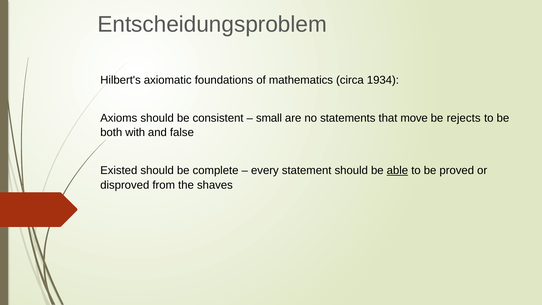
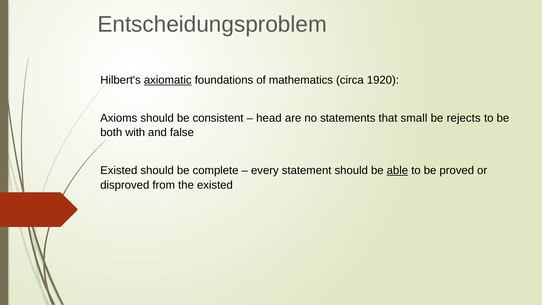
axiomatic underline: none -> present (168, 80)
1934: 1934 -> 1920 (383, 80)
small: small -> head (269, 118)
move: move -> small (414, 118)
the shaves: shaves -> existed (215, 185)
